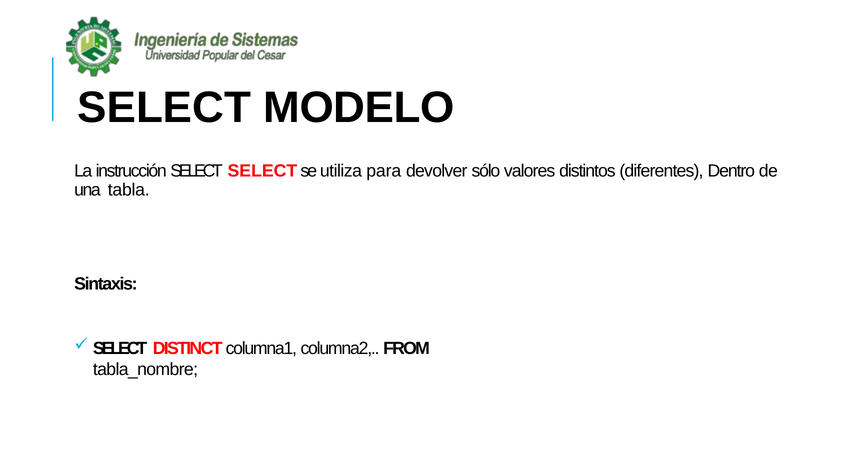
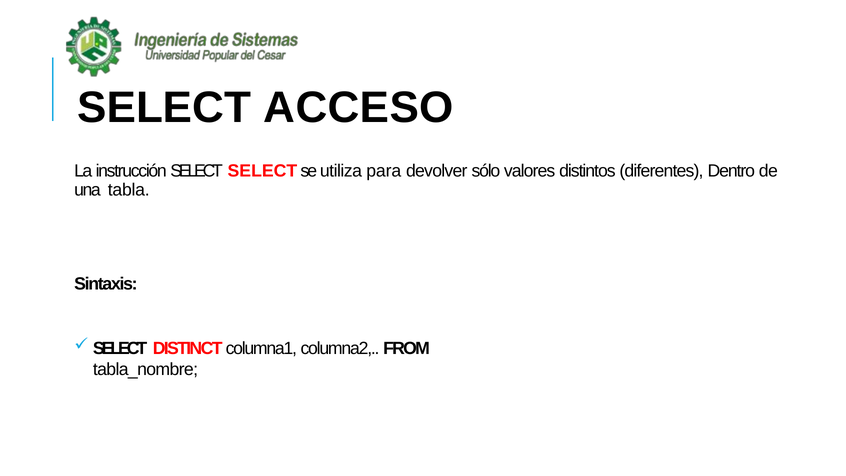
MODELO: MODELO -> ACCESO (359, 108)
